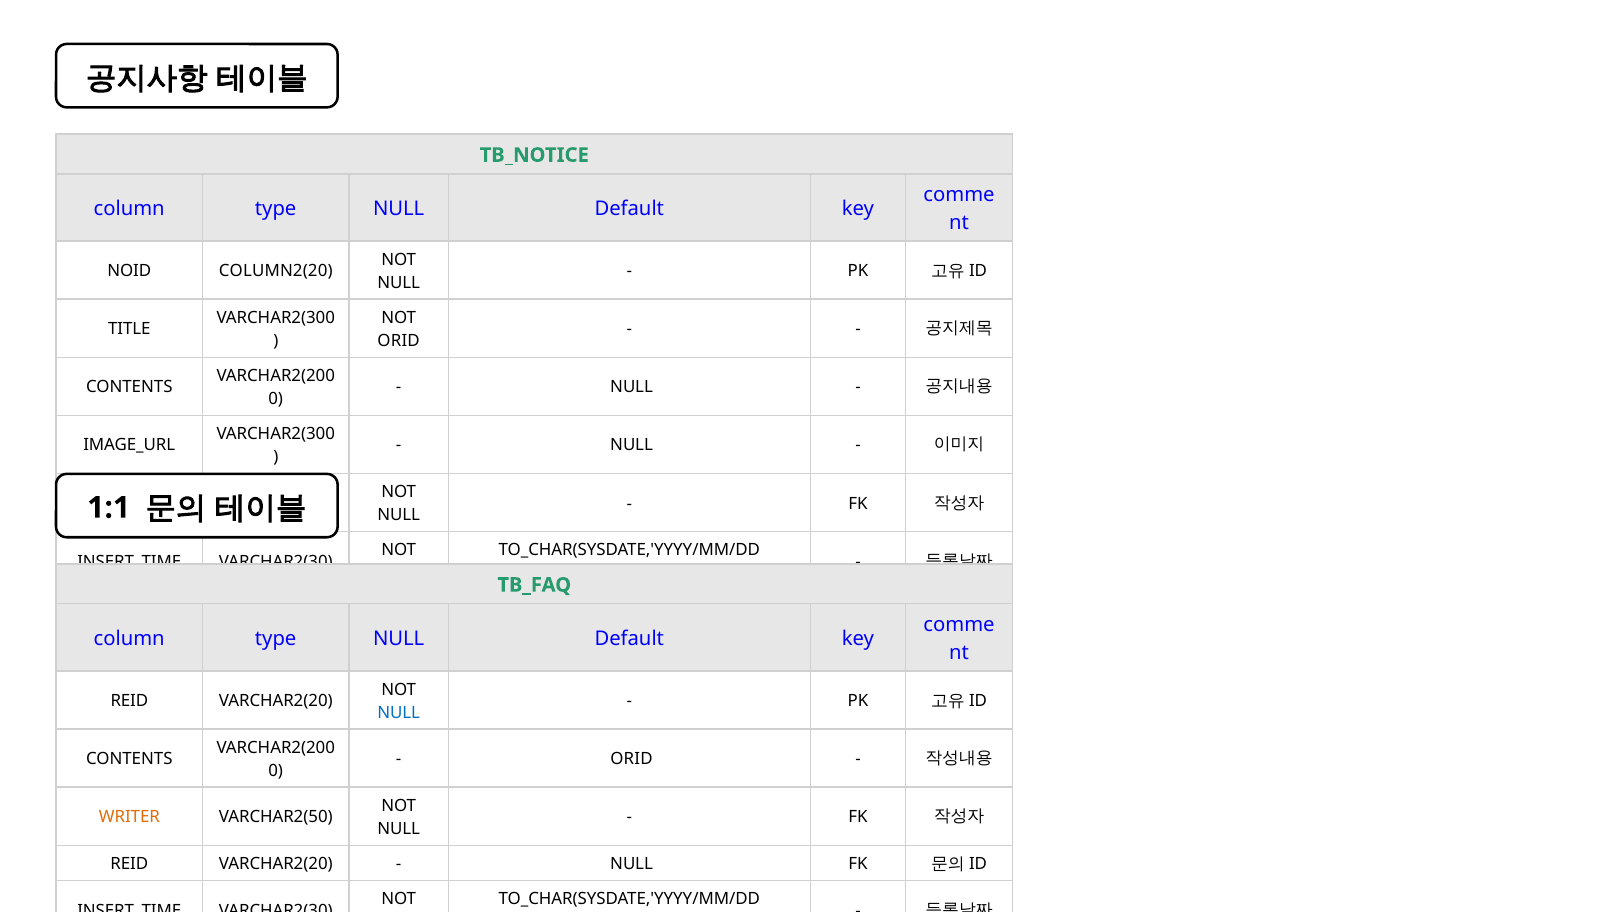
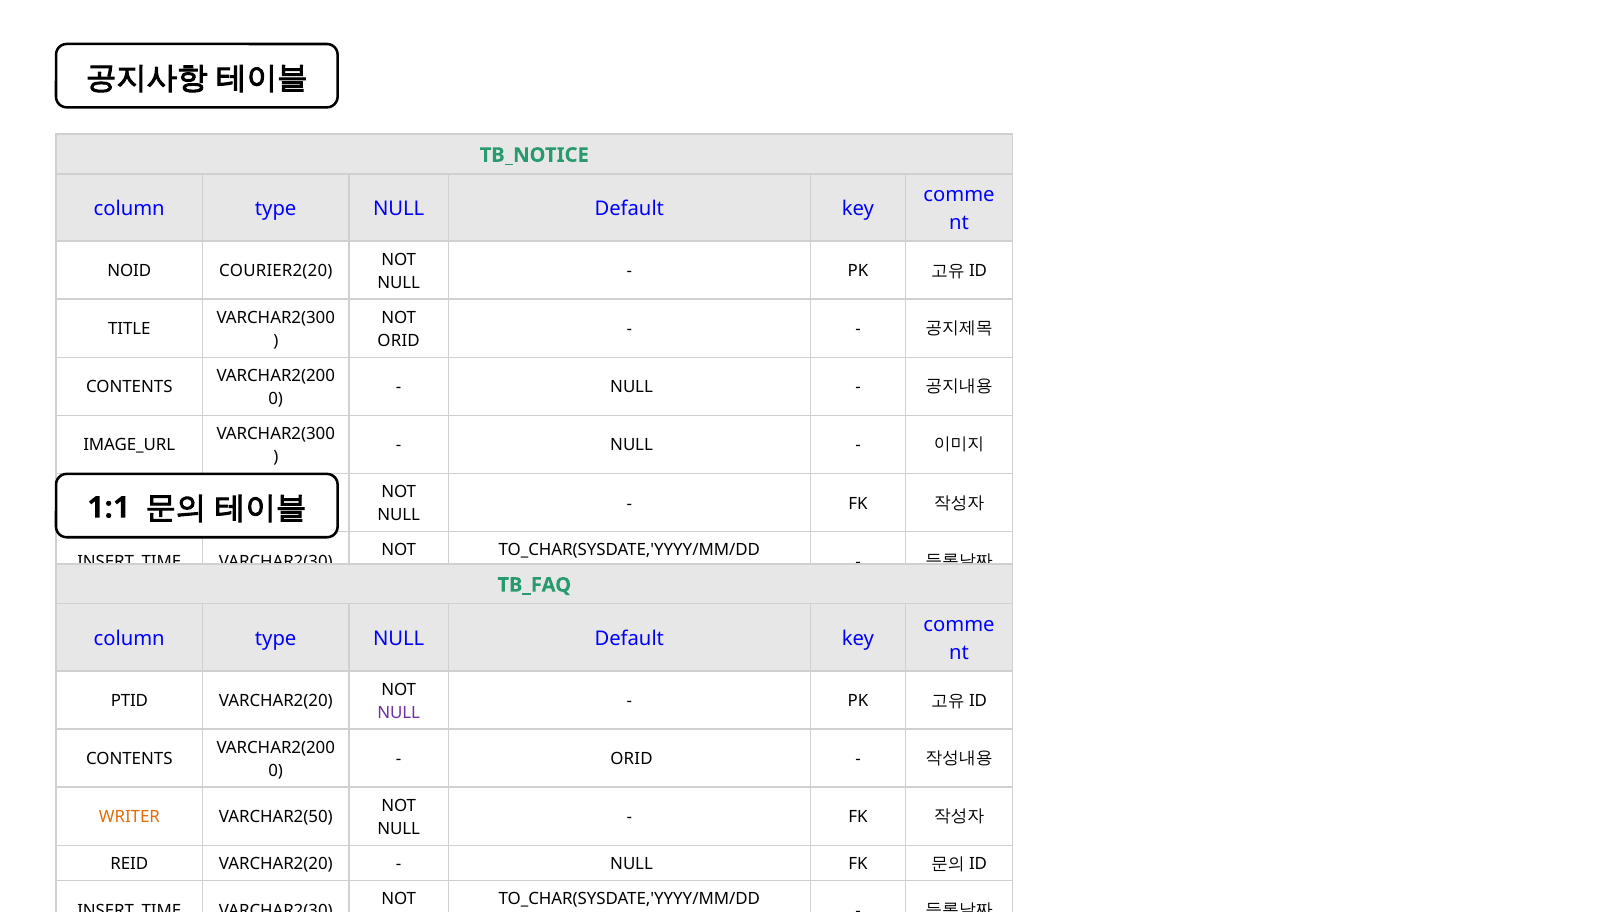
COLUMN2(20: COLUMN2(20 -> COURIER2(20 (276, 271)
REID: REID -> PTID (129, 701)
NULL colour: blue -> purple (399, 712)
